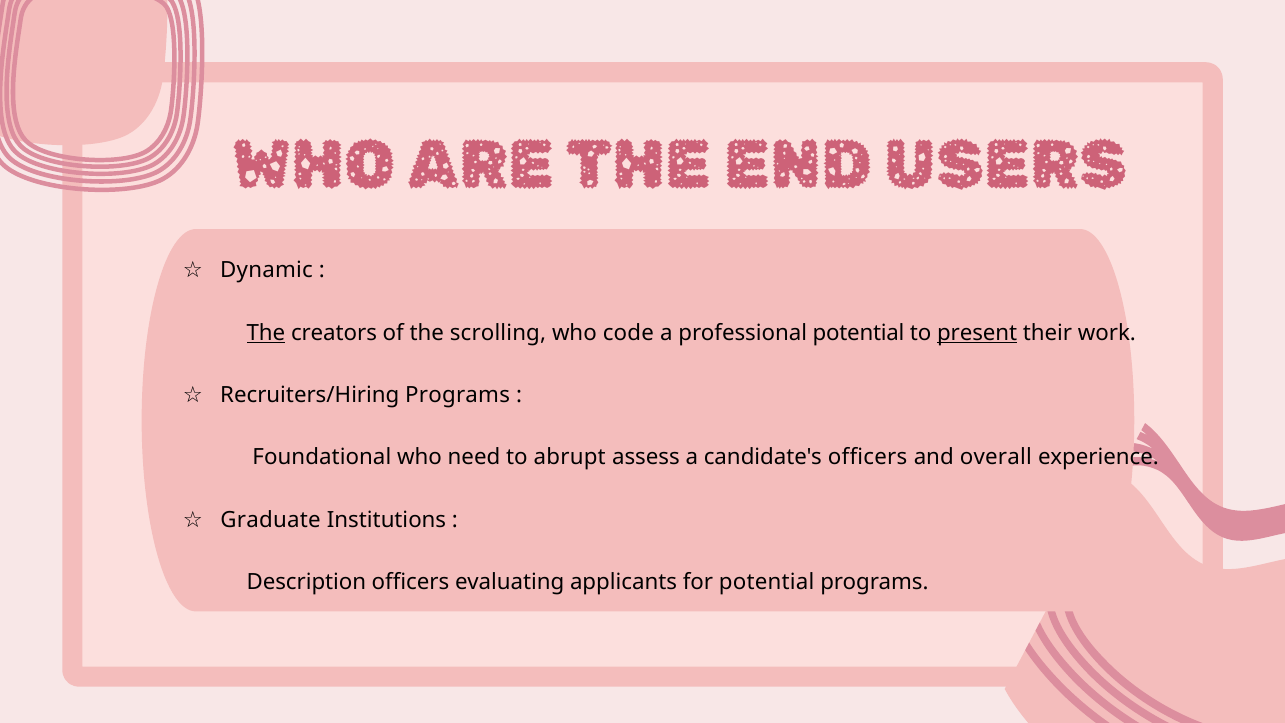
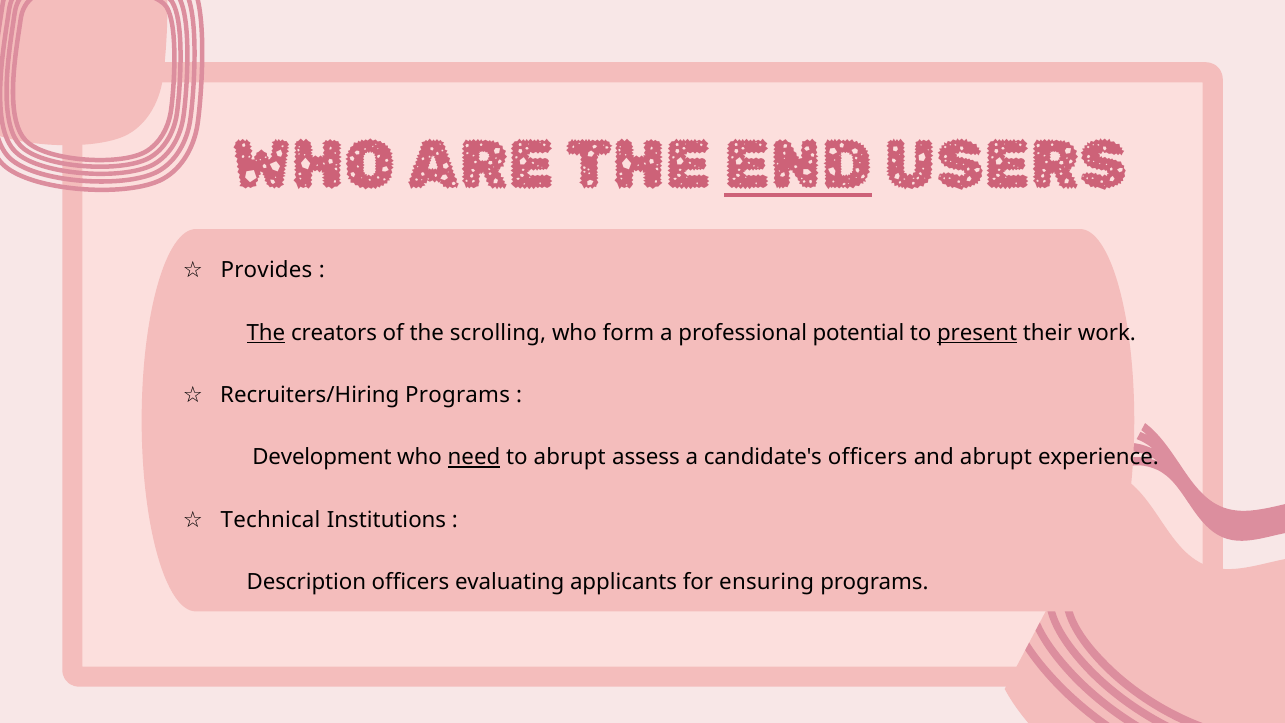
END underline: none -> present (798, 165)
Dynamic: Dynamic -> Provides (267, 270)
code: code -> form (628, 333)
Foundational: Foundational -> Development (322, 457)
need underline: none -> present (474, 457)
and overall: overall -> abrupt (996, 457)
Graduate: Graduate -> Technical (271, 520)
for potential: potential -> ensuring (767, 582)
